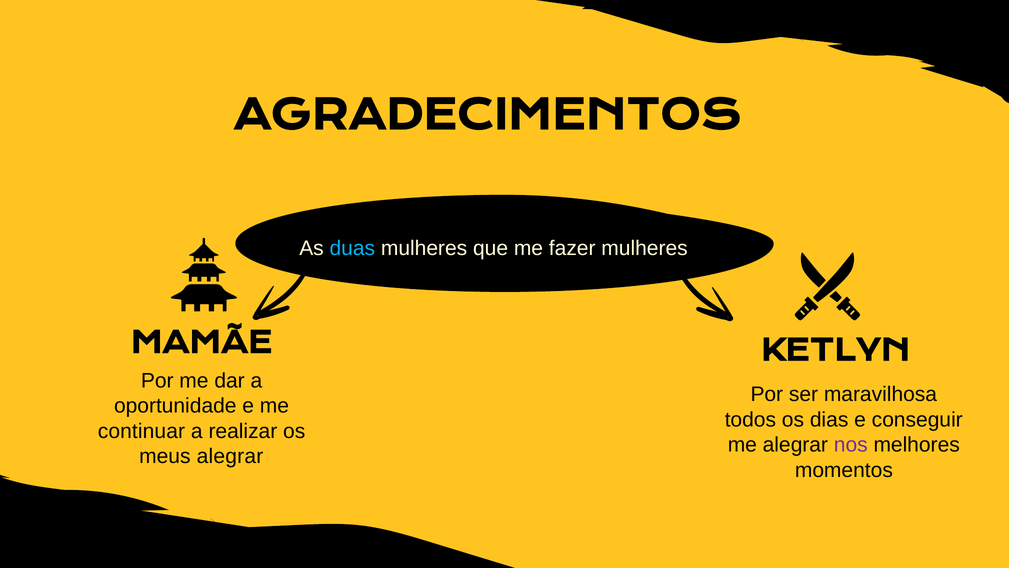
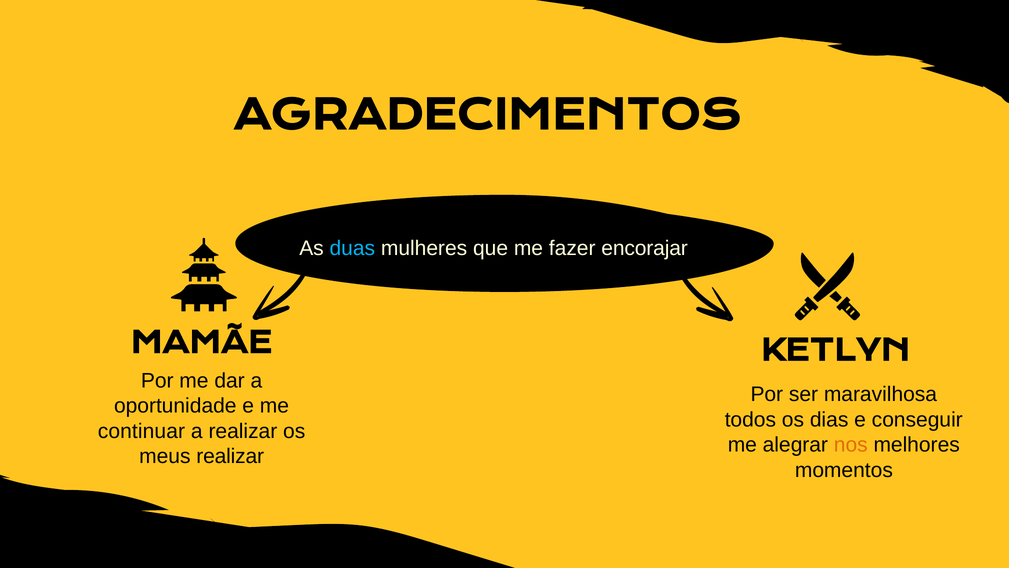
fazer mulheres: mulheres -> encorajar (645, 248)
nos colour: purple -> orange (851, 444)
meus alegrar: alegrar -> realizar (230, 456)
